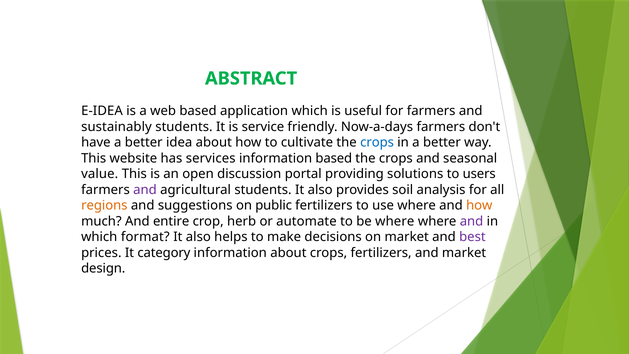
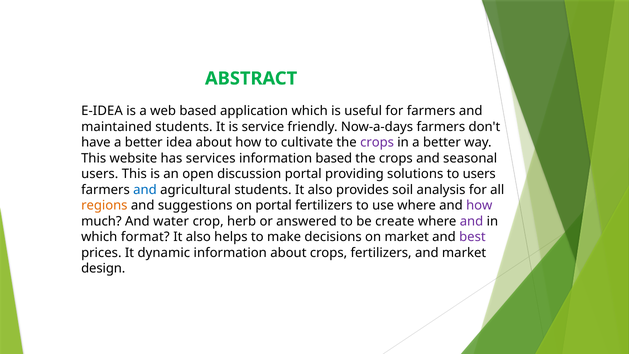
sustainably: sustainably -> maintained (116, 127)
crops colour: blue -> purple (377, 143)
value: value -> users (100, 174)
and colour: purple -> blue (145, 190)
on public: public -> portal (274, 205)
how colour: orange -> purple (479, 205)
entire: entire -> water (171, 221)
automate: automate -> answered (306, 221)
be where: where -> create (395, 221)
category: category -> dynamic (164, 253)
